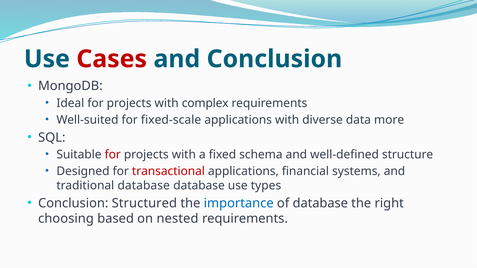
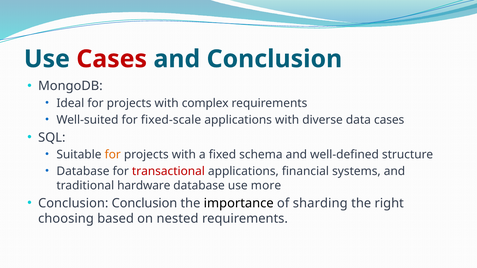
data more: more -> cases (389, 120)
for colour: red -> orange (113, 155)
Designed: Designed -> Database (83, 171)
traditional database: database -> hardware (144, 186)
types: types -> more (266, 186)
Conclusion Structured: Structured -> Conclusion (144, 203)
importance colour: blue -> black (239, 203)
of database: database -> sharding (320, 203)
